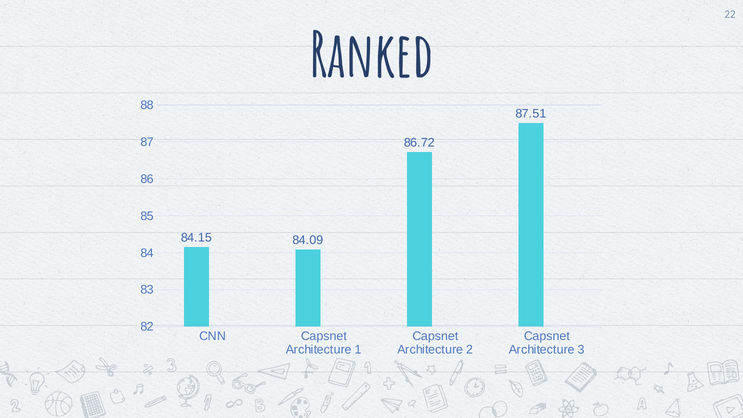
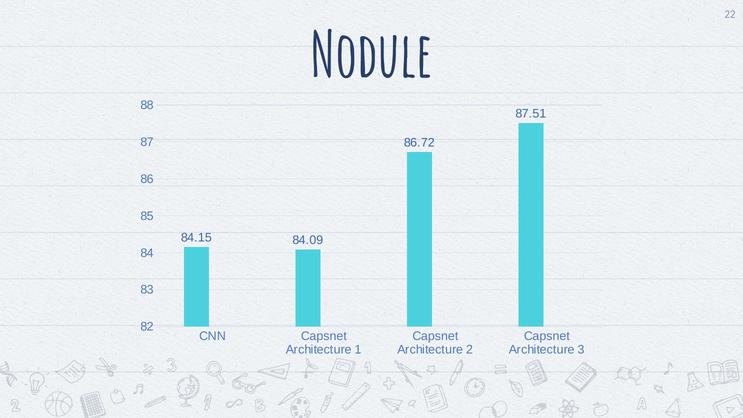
Ranked: Ranked -> Nodule (372, 57)
